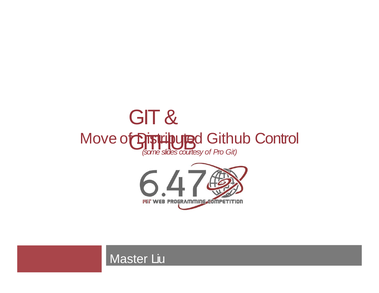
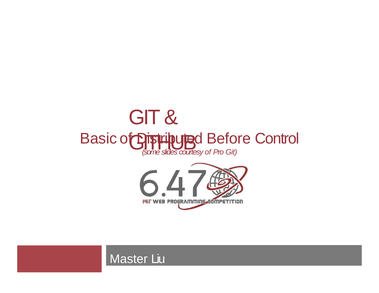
Move: Move -> Basic (98, 138)
Github: Github -> Before (229, 138)
